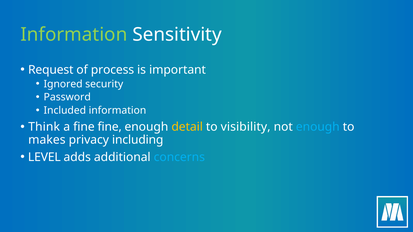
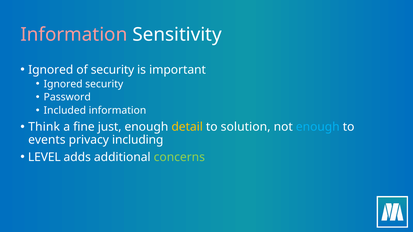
Information colour: light green -> pink (74, 35)
Request: Request -> Ignored (51, 70)
of process: process -> security (113, 70)
fine fine: fine -> just (110, 127)
visibility: visibility -> solution (246, 127)
makes: makes -> events (47, 140)
concerns colour: light blue -> light green (179, 157)
